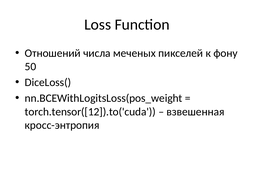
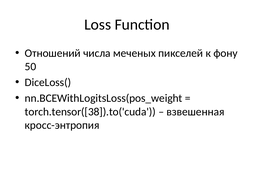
torch.tensor([12]).to('cuda: torch.tensor([12]).to('cuda -> torch.tensor([38]).to('cuda (90, 112)
